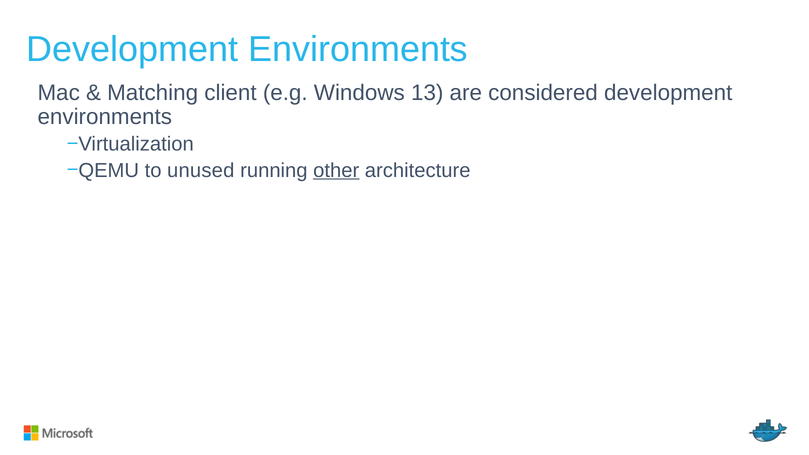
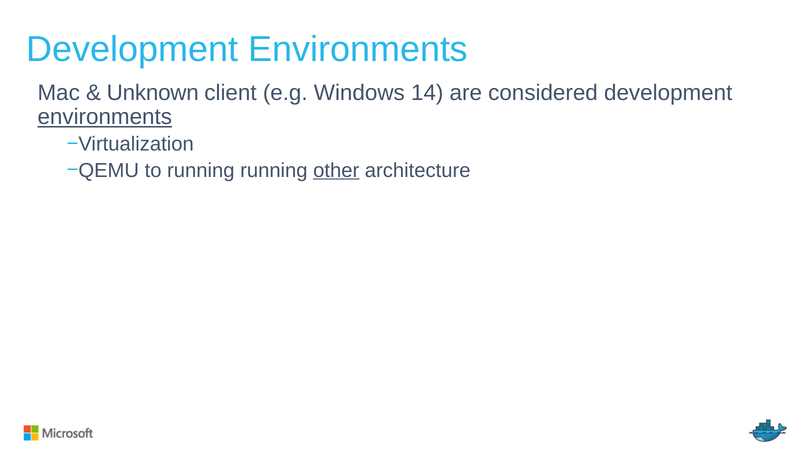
Matching: Matching -> Unknown (153, 93)
13: 13 -> 14 (427, 93)
environments underline: none -> present (105, 117)
to unused: unused -> running (201, 170)
